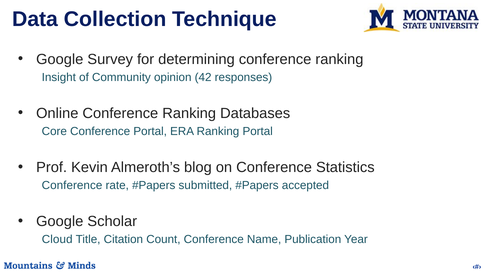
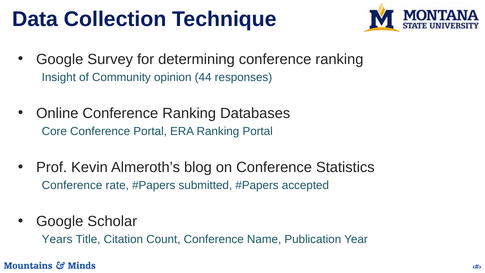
42: 42 -> 44 (203, 77)
Cloud: Cloud -> Years (57, 239)
